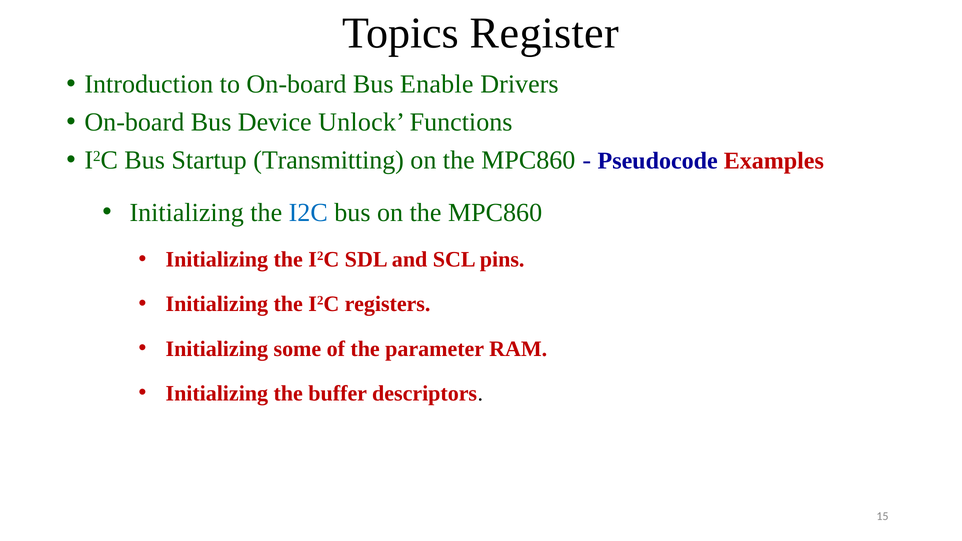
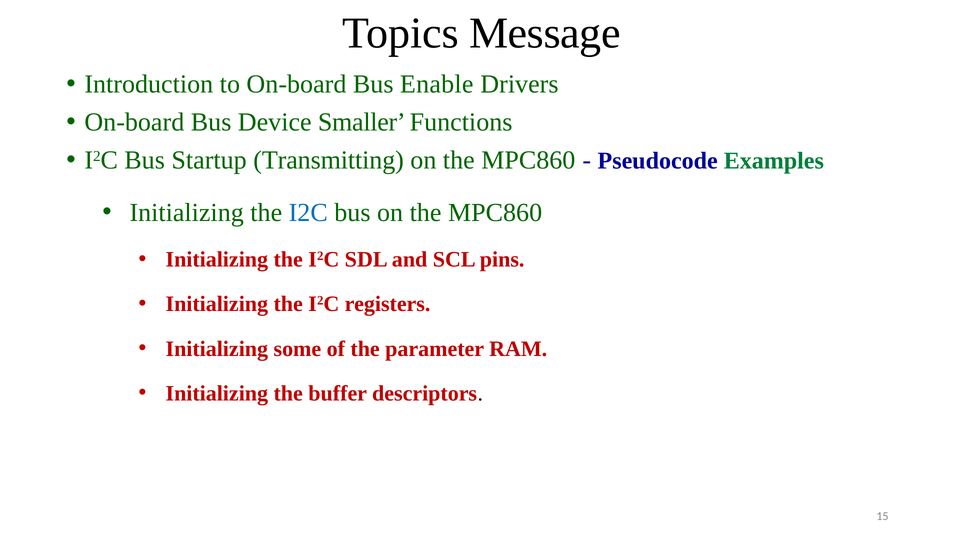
Register: Register -> Message (545, 33)
Unlock: Unlock -> Smaller (362, 122)
Examples colour: red -> green (774, 161)
